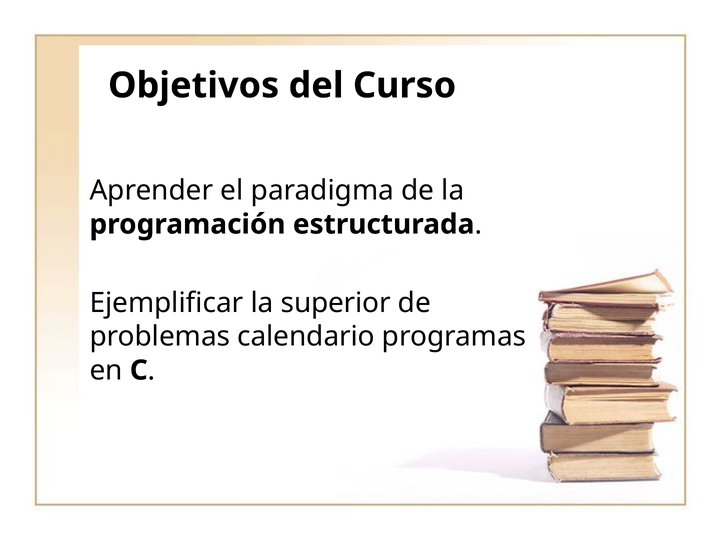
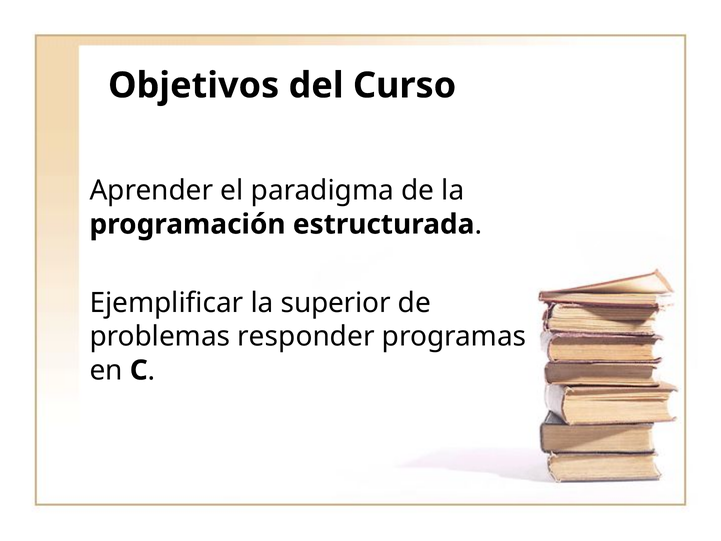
calendario: calendario -> responder (306, 336)
